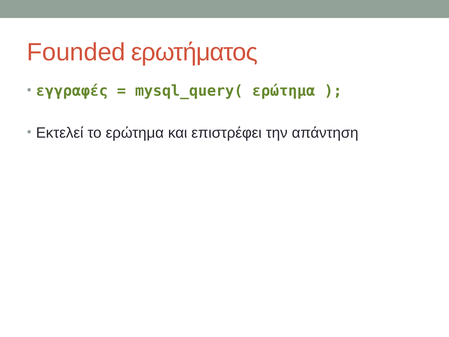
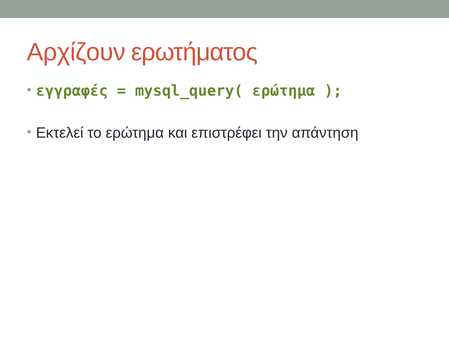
Founded: Founded -> Αρχίζουν (76, 52)
